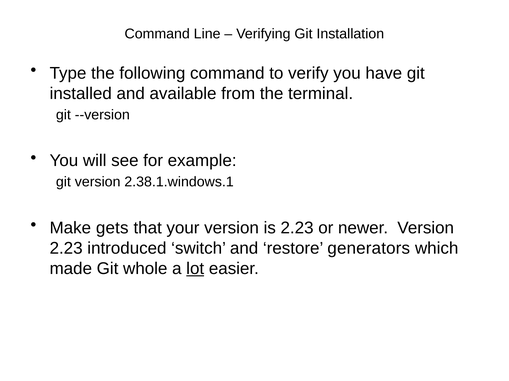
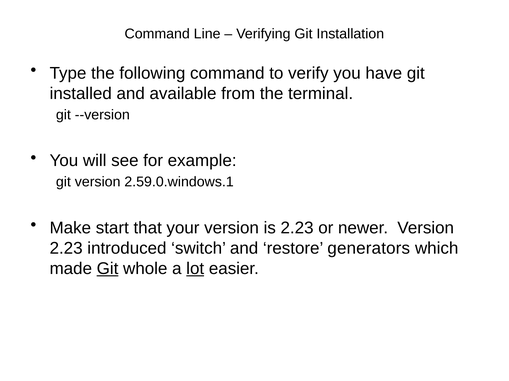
2.38.1.windows.1: 2.38.1.windows.1 -> 2.59.0.windows.1 (179, 182)
gets: gets -> start (112, 228)
Git underline: none -> present (108, 269)
